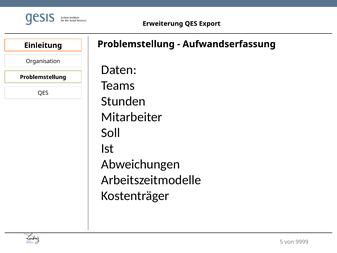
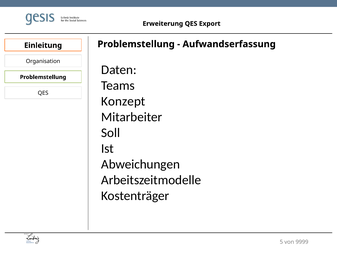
Stunden: Stunden -> Konzept (123, 101)
